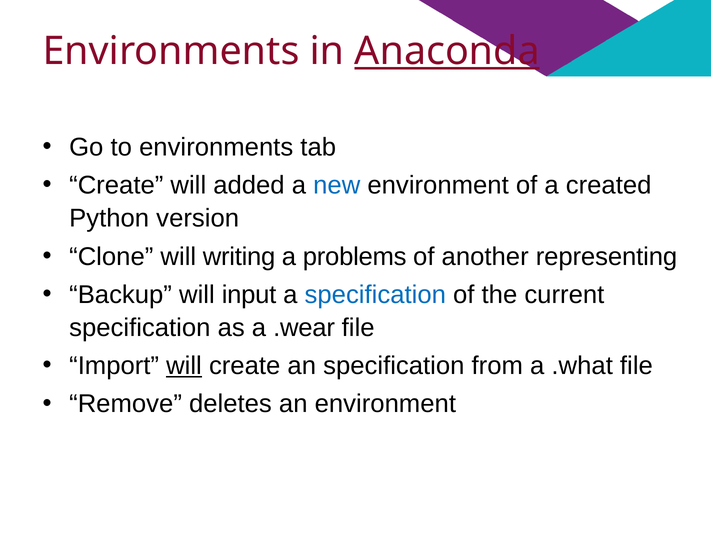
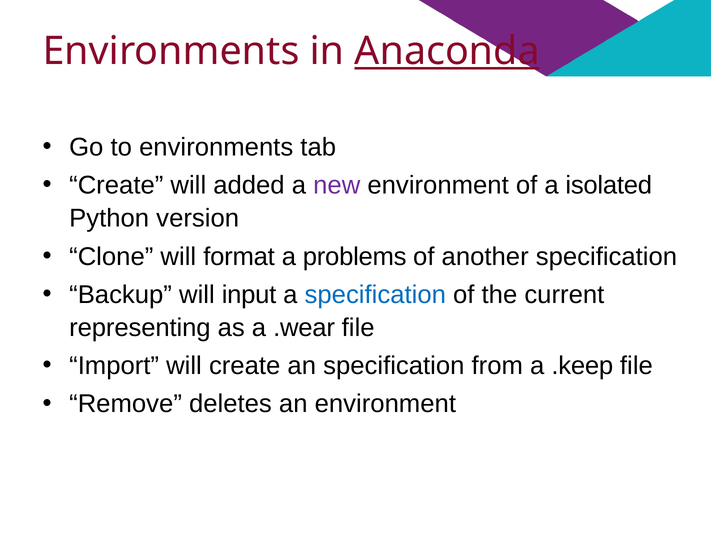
new colour: blue -> purple (337, 185)
created: created -> isolated (609, 185)
writing: writing -> format (239, 257)
another representing: representing -> specification (606, 257)
specification: specification -> representing (140, 328)
will underline: present -> none (184, 366)
.what: .what -> .keep (582, 366)
